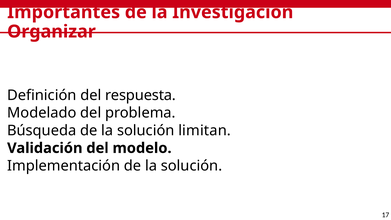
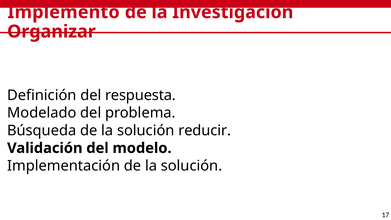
Importantes: Importantes -> Implementó (64, 12)
limitan: limitan -> reducir (205, 130)
